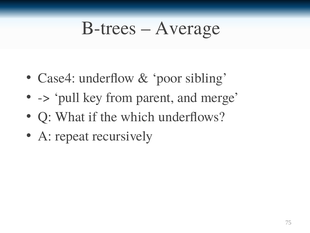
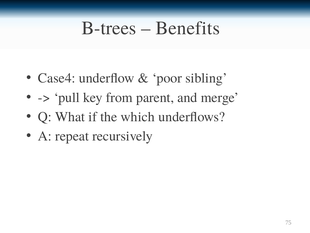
Average: Average -> Benefits (188, 28)
